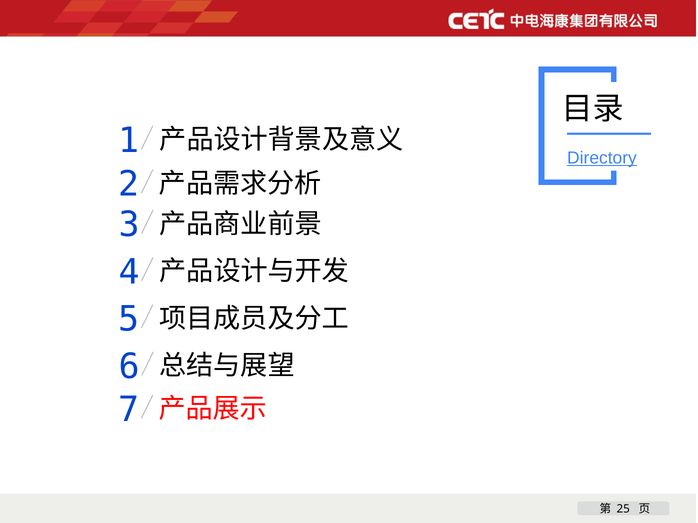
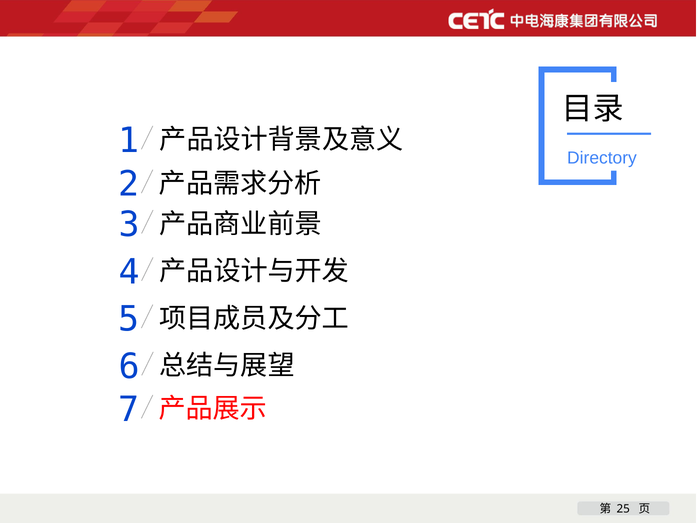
Directory underline: present -> none (602, 158)
